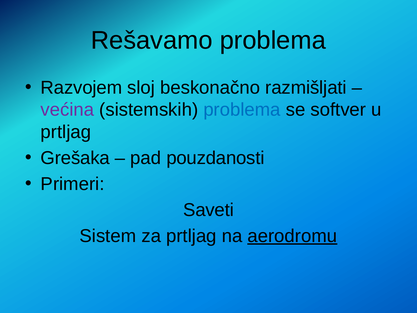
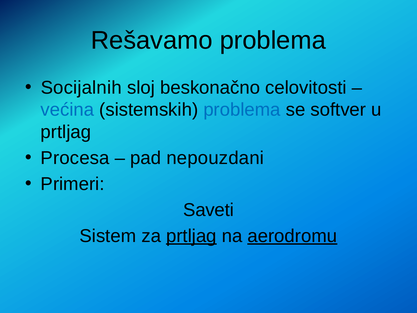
Razvojem: Razvojem -> Socijalnih (81, 87)
razmišljati: razmišljati -> celovitosti (306, 87)
većina colour: purple -> blue (67, 110)
Grešaka: Grešaka -> Procesa (75, 158)
pouzdanosti: pouzdanosti -> nepouzdani (215, 158)
prtljag underline: none -> present (191, 236)
